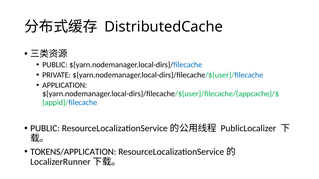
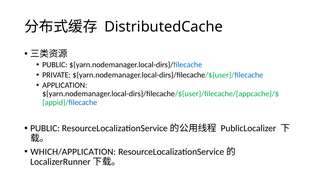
TOKENS/APPLICATION: TOKENS/APPLICATION -> WHICH/APPLICATION (73, 152)
